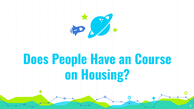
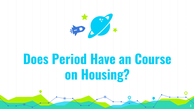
People: People -> Period (69, 60)
